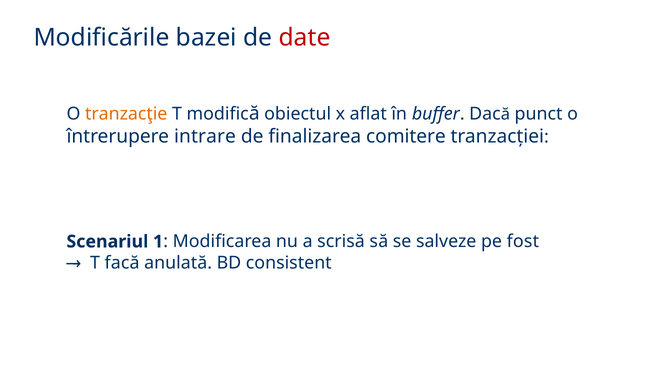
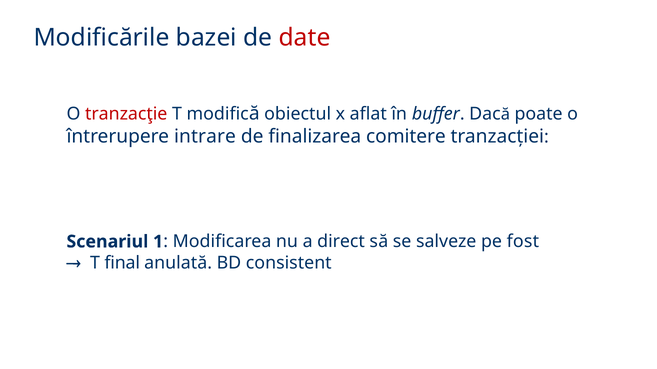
tranzacţie colour: orange -> red (126, 114)
punct: punct -> poate (539, 114)
scrisă: scrisă -> direct (341, 242)
facă: facă -> final (122, 263)
